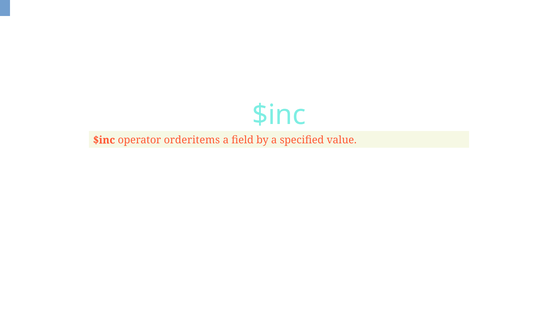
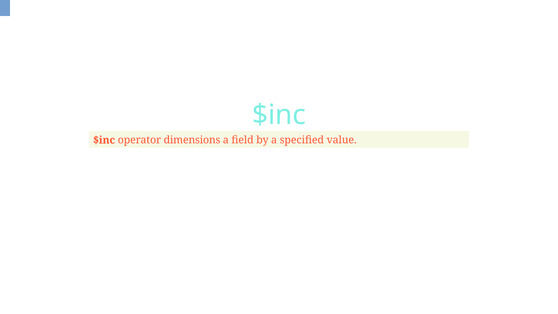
orderitems: orderitems -> dimensions (192, 140)
